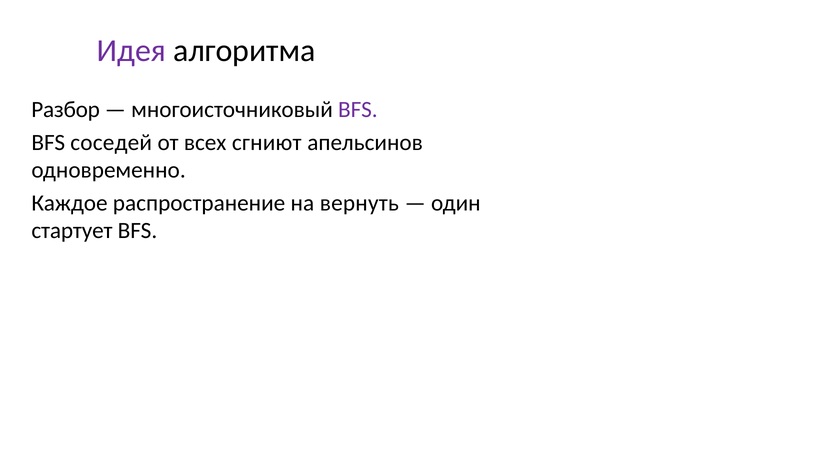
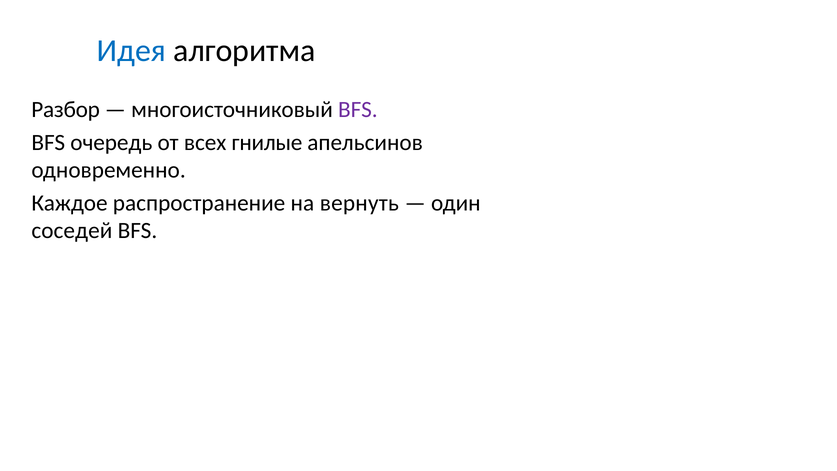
Идея colour: purple -> blue (132, 51)
соседей: соседей -> очередь (111, 142)
сгниют: сгниют -> гнилые (267, 142)
стартует: стартует -> соседей (72, 231)
